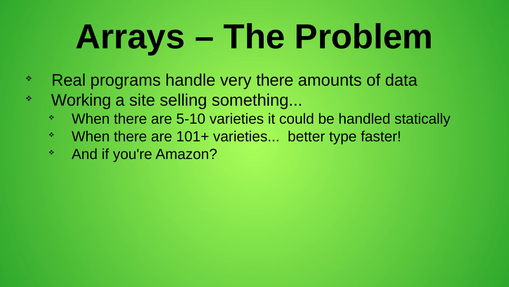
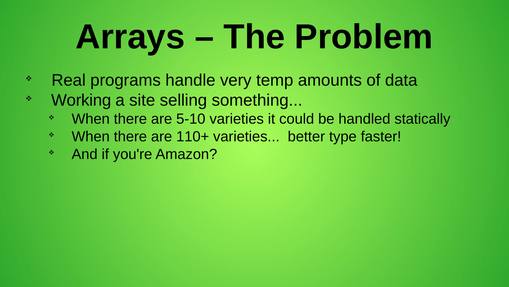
very there: there -> temp (275, 80)
101+: 101+ -> 110+ (193, 136)
